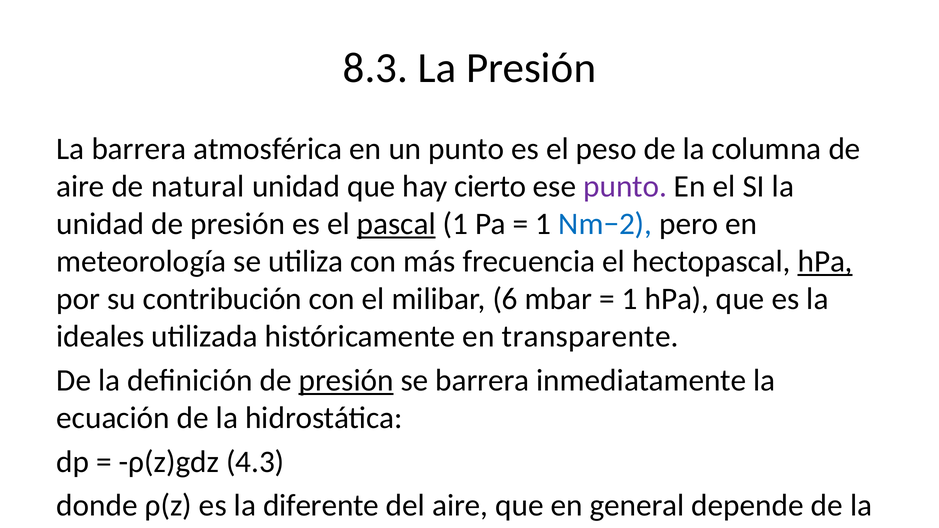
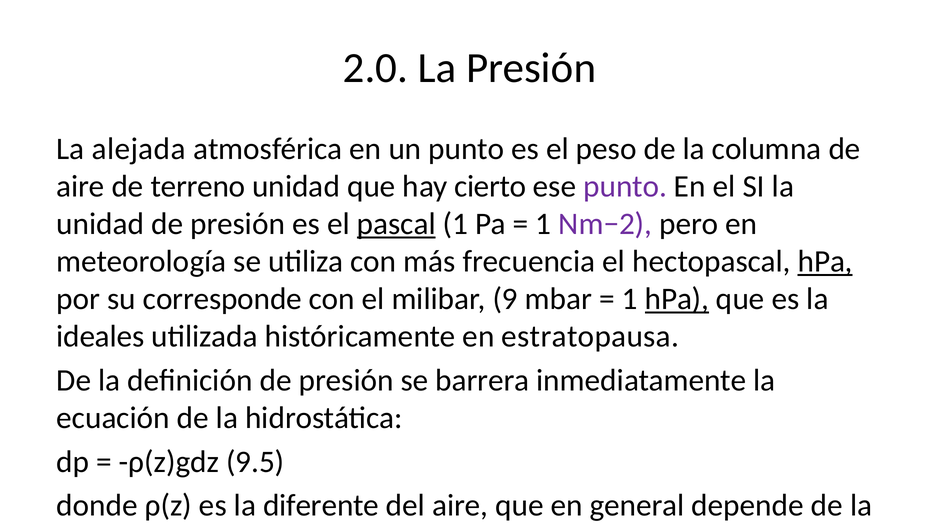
8.3: 8.3 -> 2.0 (375, 68)
La barrera: barrera -> alejada (139, 149)
natural: natural -> terreno (198, 186)
Nm−2 colour: blue -> purple (605, 224)
contribución: contribución -> corresponde (222, 299)
6: 6 -> 9 (505, 299)
hPa underline: none -> present (677, 299)
transparente: transparente -> estratopausa (590, 337)
presión underline: present -> none (346, 381)
ρ(z)gdz 4.3: 4.3 -> 9.5 (255, 462)
